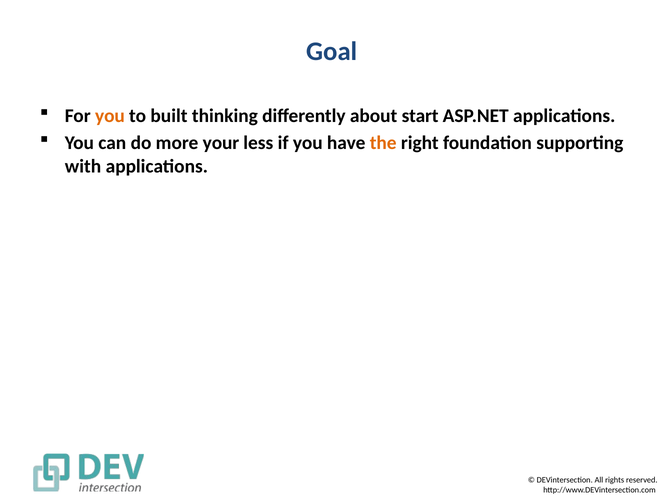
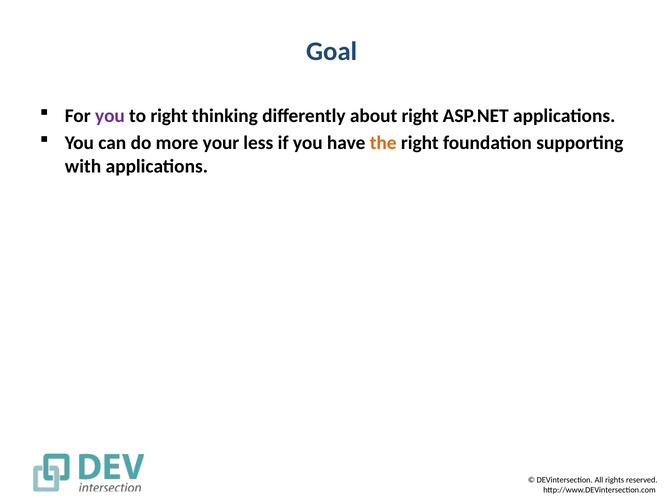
you colour: orange -> purple (110, 116)
to built: built -> right (169, 116)
about start: start -> right (420, 116)
